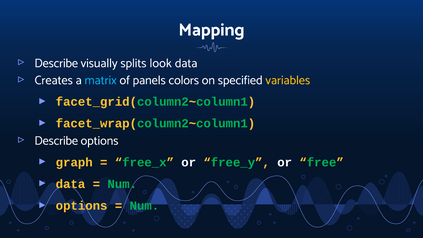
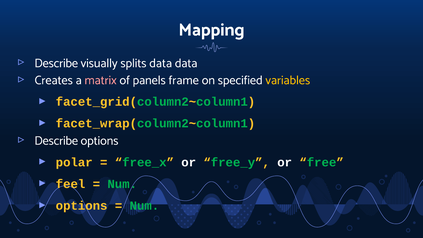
splits look: look -> data (161, 63)
matrix colour: light blue -> pink (101, 80)
colors: colors -> frame (184, 80)
graph: graph -> polar (74, 162)
data: data -> feel (71, 184)
